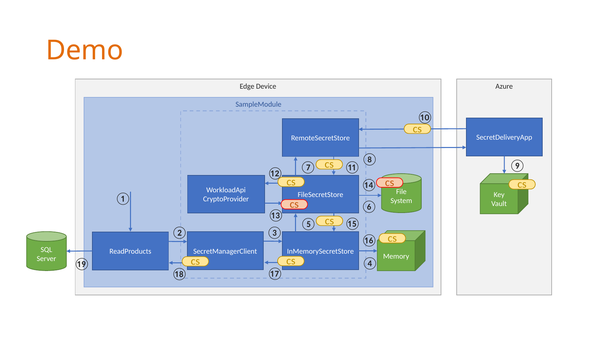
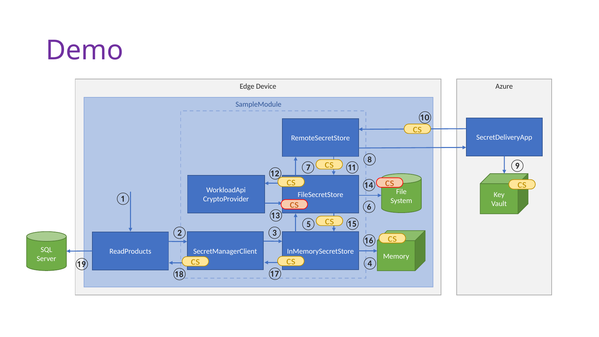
Demo colour: orange -> purple (85, 50)
